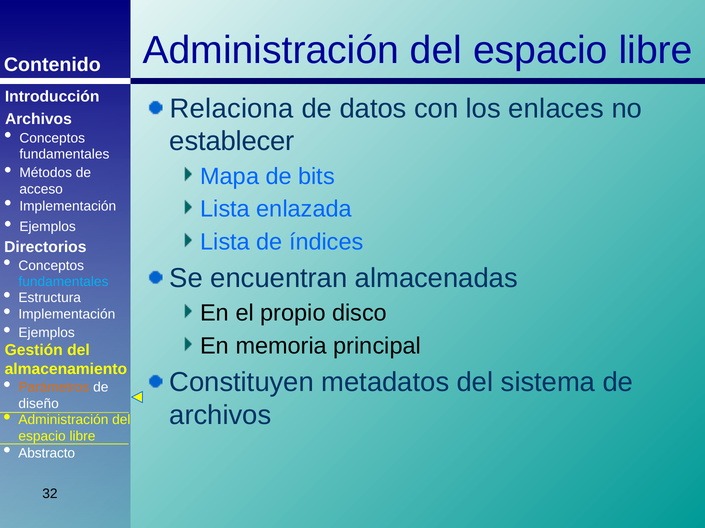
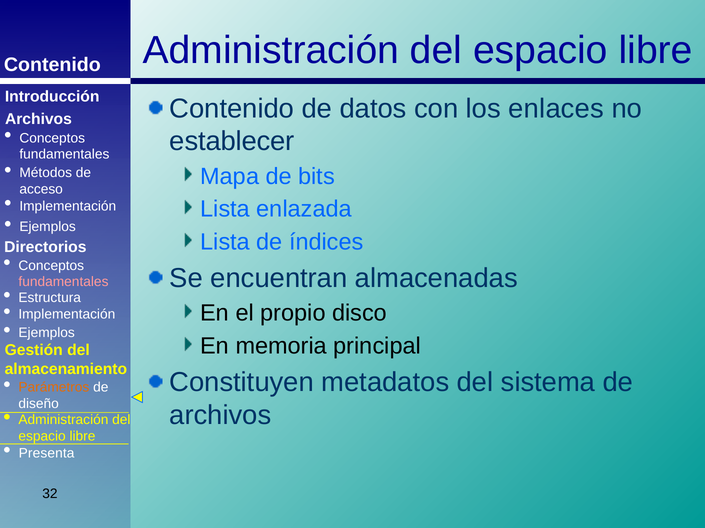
Relaciona: Relaciona -> Contenido (232, 109)
fundamentales colour: light blue -> pink (63, 282)
Abstracto: Abstracto -> Presenta (47, 454)
